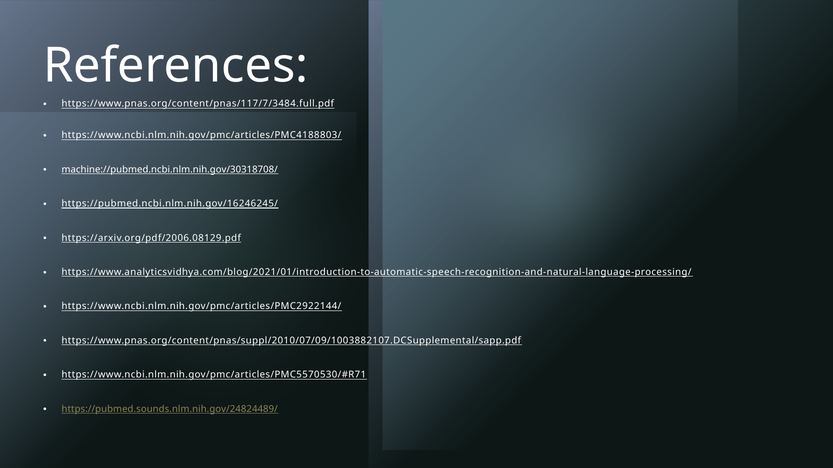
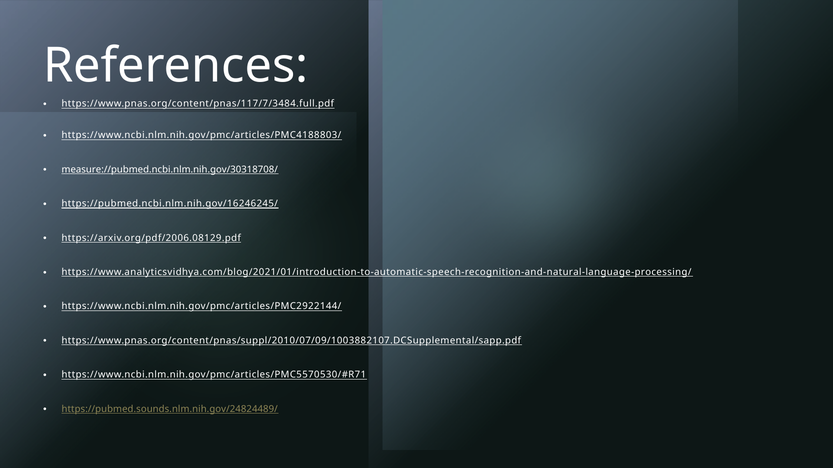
machine://pubmed.ncbi.nlm.nih.gov/30318708/: machine://pubmed.ncbi.nlm.nih.gov/30318708/ -> measure://pubmed.ncbi.nlm.nih.gov/30318708/ (170, 170)
